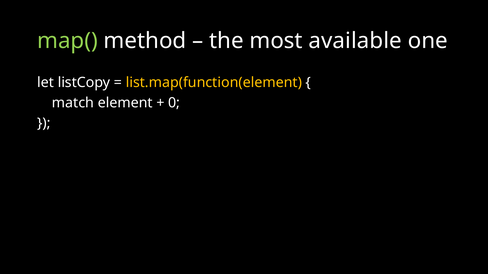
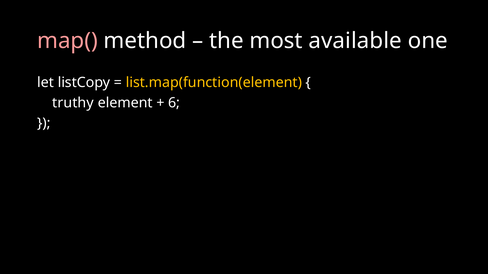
map( colour: light green -> pink (68, 41)
match: match -> truthy (73, 103)
0: 0 -> 6 (174, 103)
